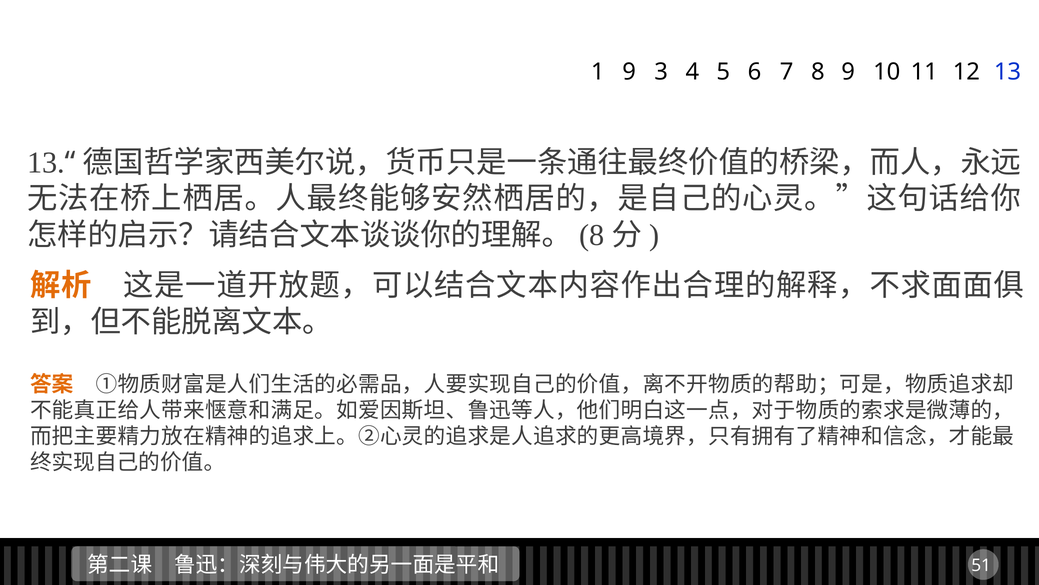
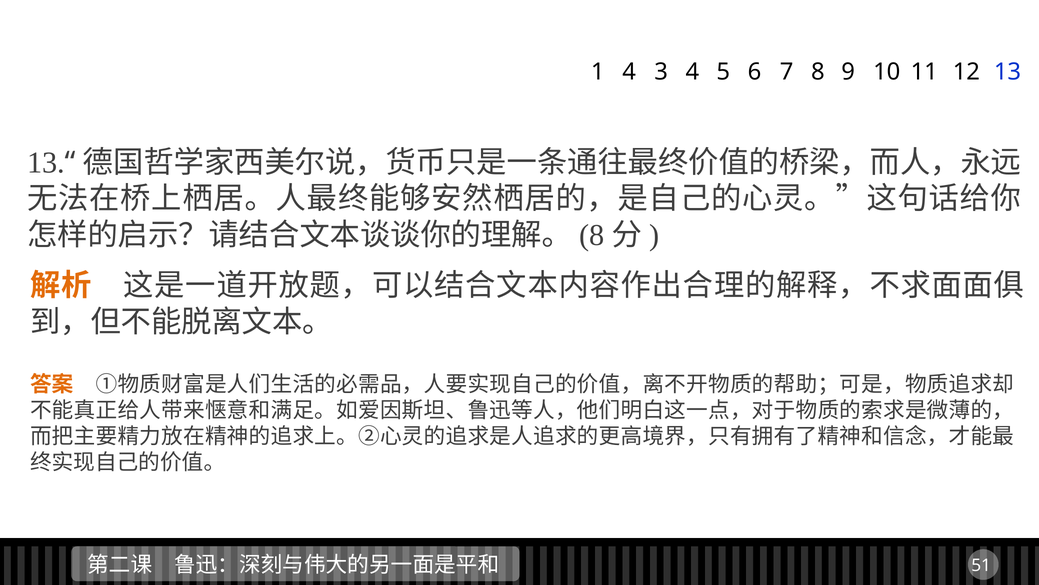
1 9: 9 -> 4 (629, 72)
